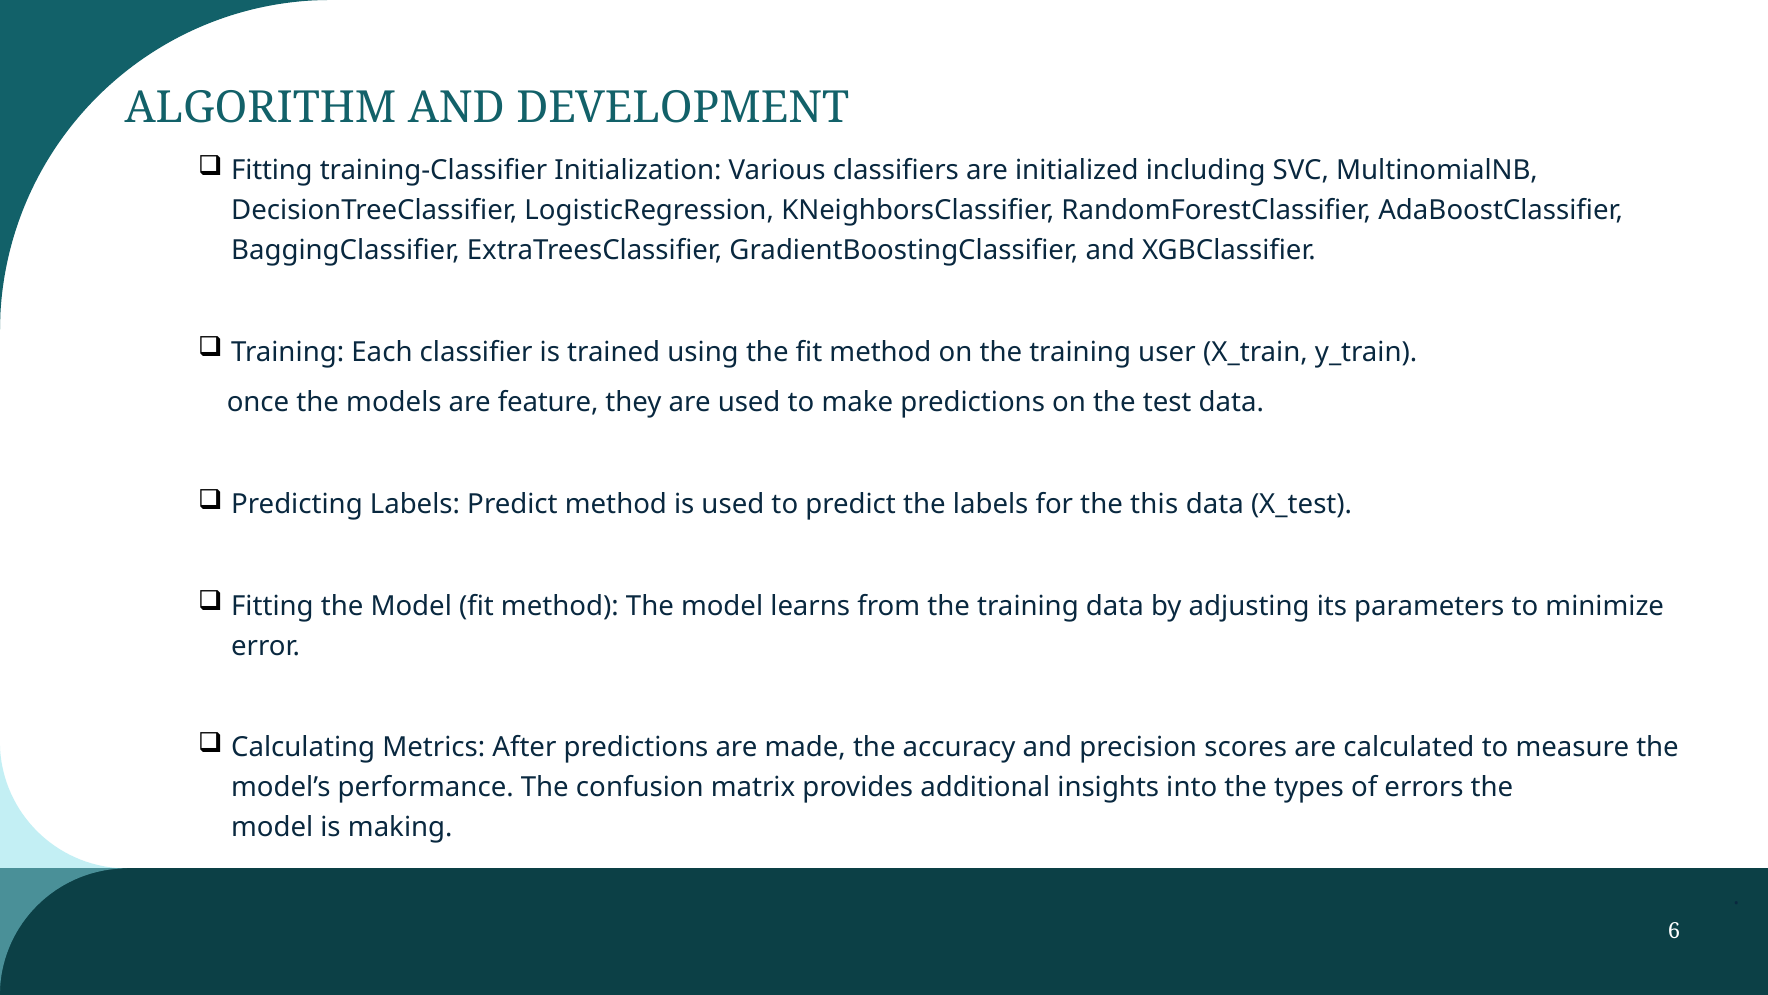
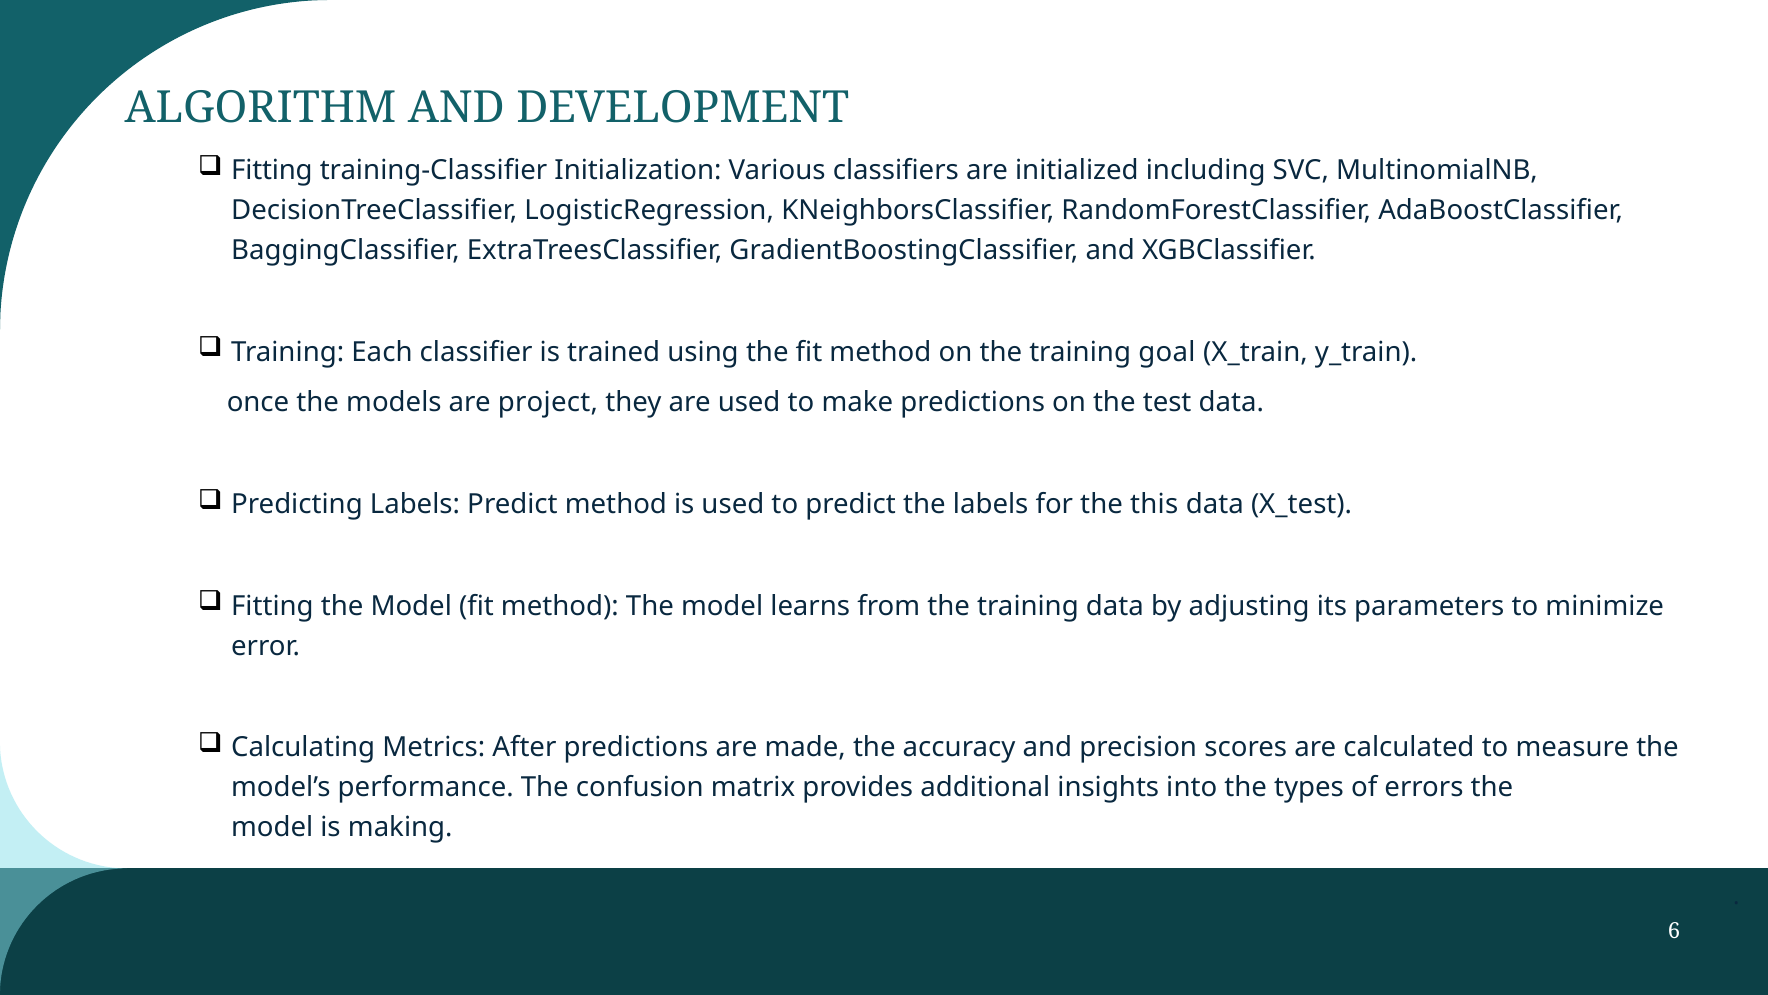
user: user -> goal (1167, 352)
feature: feature -> project (548, 403)
